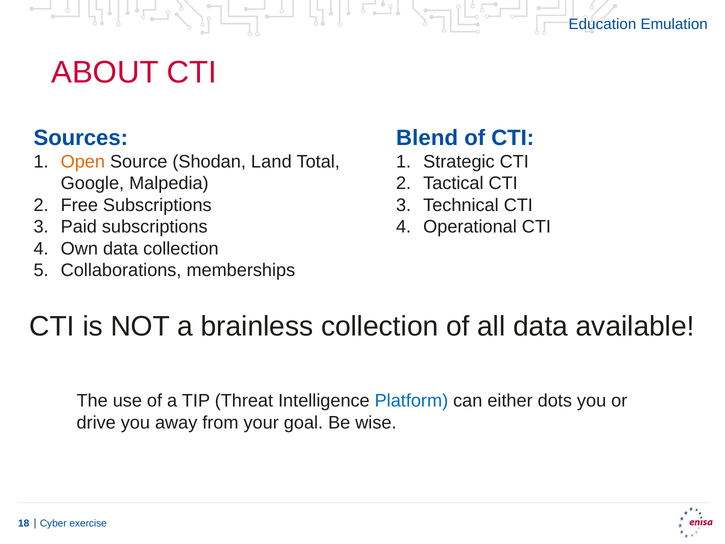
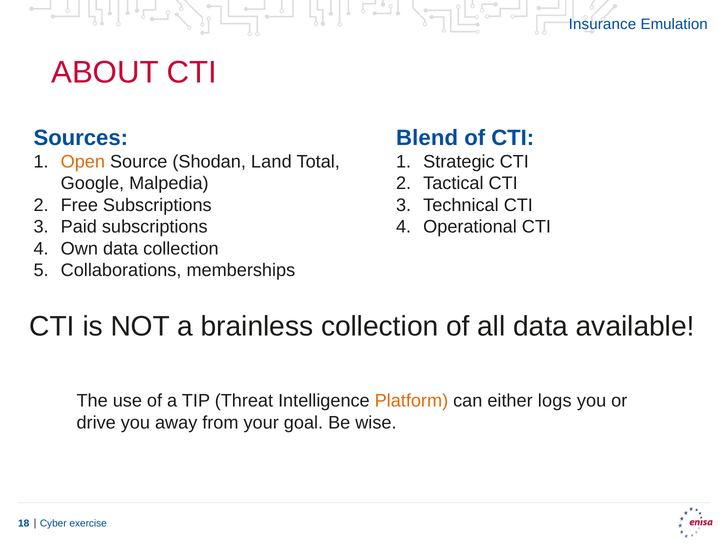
Education: Education -> Insurance (602, 24)
Platform colour: blue -> orange (411, 401)
dots: dots -> logs (555, 401)
